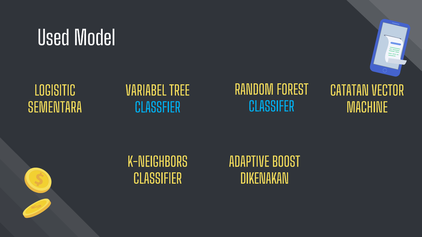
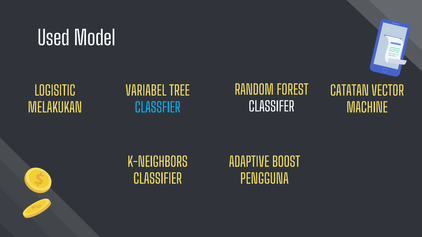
CLASSIFER colour: light blue -> white (271, 107)
SEMENTARA: SEMENTARA -> MELAKUKAN (55, 108)
DIKENAKAN: DIKENAKAN -> PENGGUNA (264, 179)
